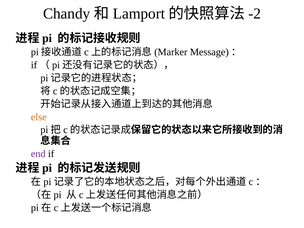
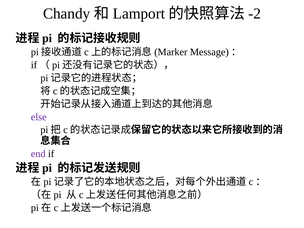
else colour: orange -> purple (39, 117)
